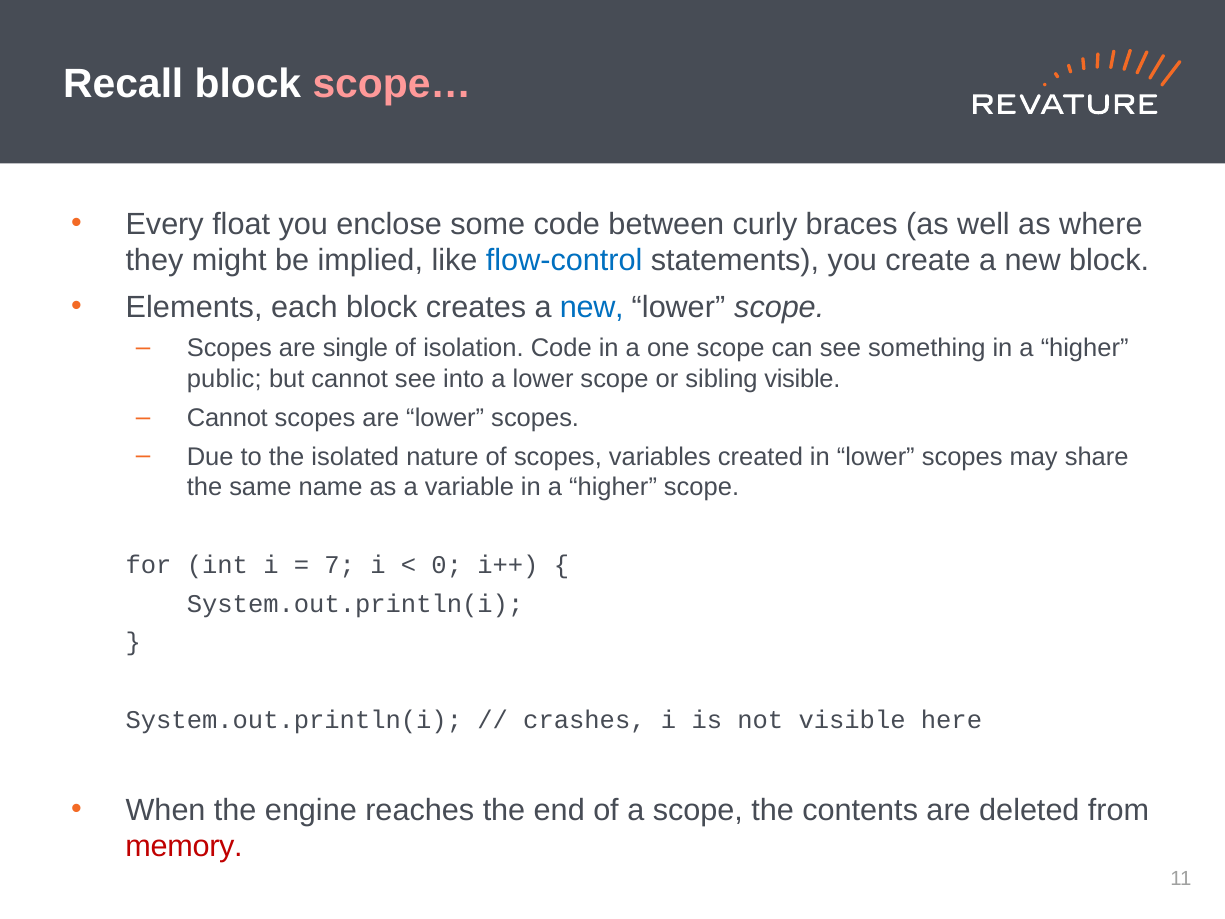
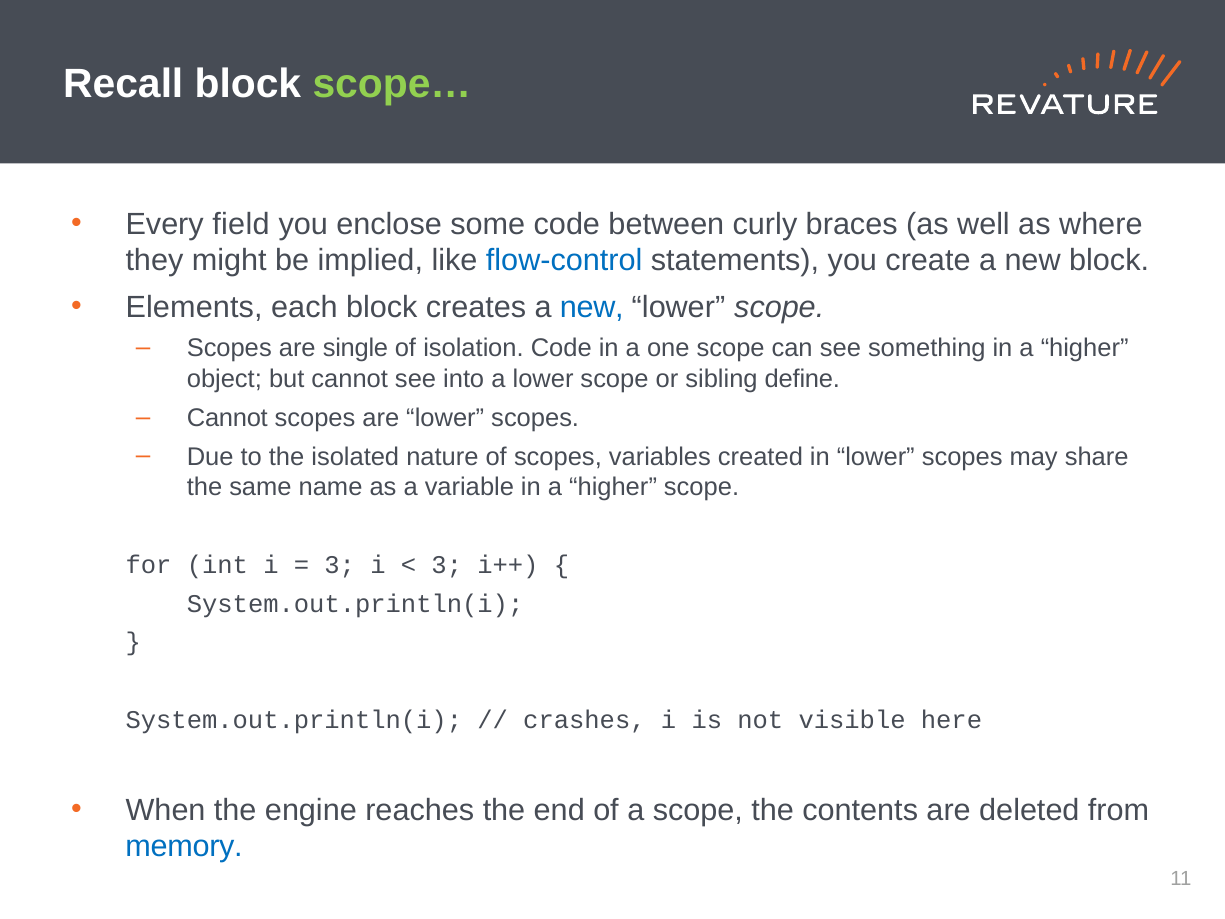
scope… colour: pink -> light green (392, 84)
float: float -> field (241, 224)
public: public -> object (224, 379)
sibling visible: visible -> define (802, 379)
7: 7 -> 3 (340, 565)
0: 0 -> 3 (447, 565)
memory colour: red -> blue (184, 847)
